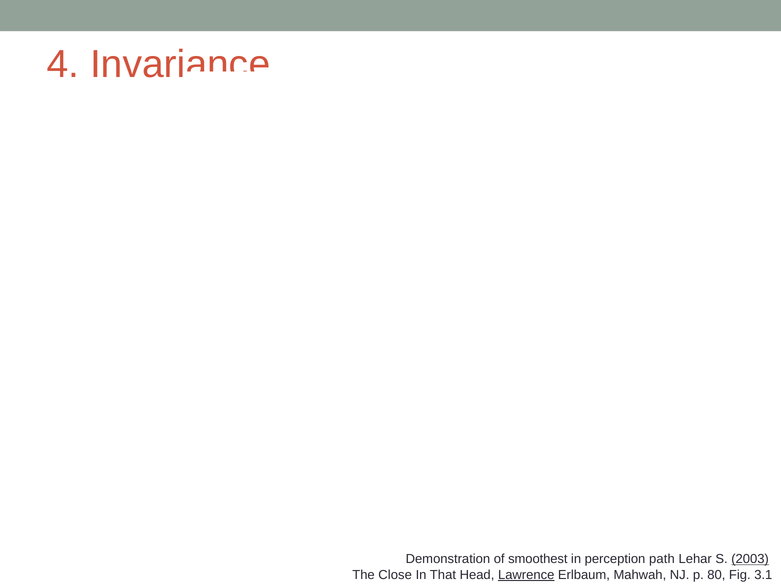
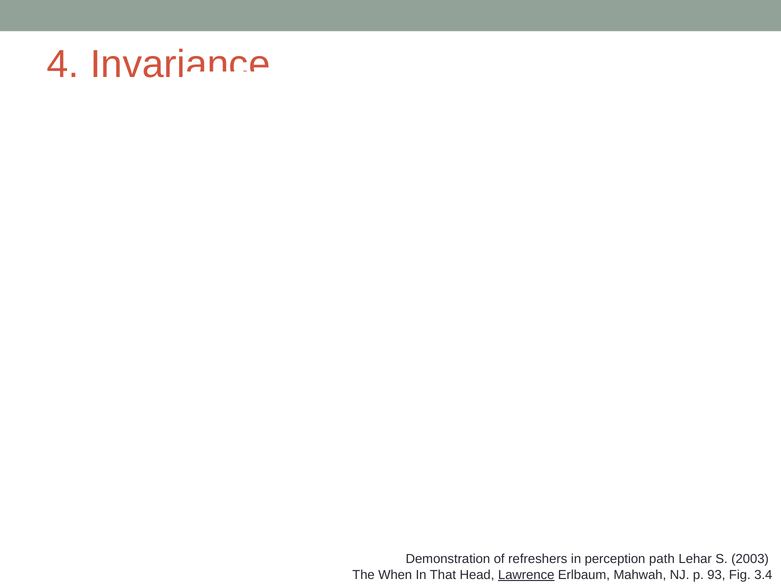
smoothest: smoothest -> refreshers (538, 559)
2003 underline: present -> none (750, 559)
Close: Close -> When (395, 575)
80: 80 -> 93 (716, 575)
3.1: 3.1 -> 3.4 (763, 575)
